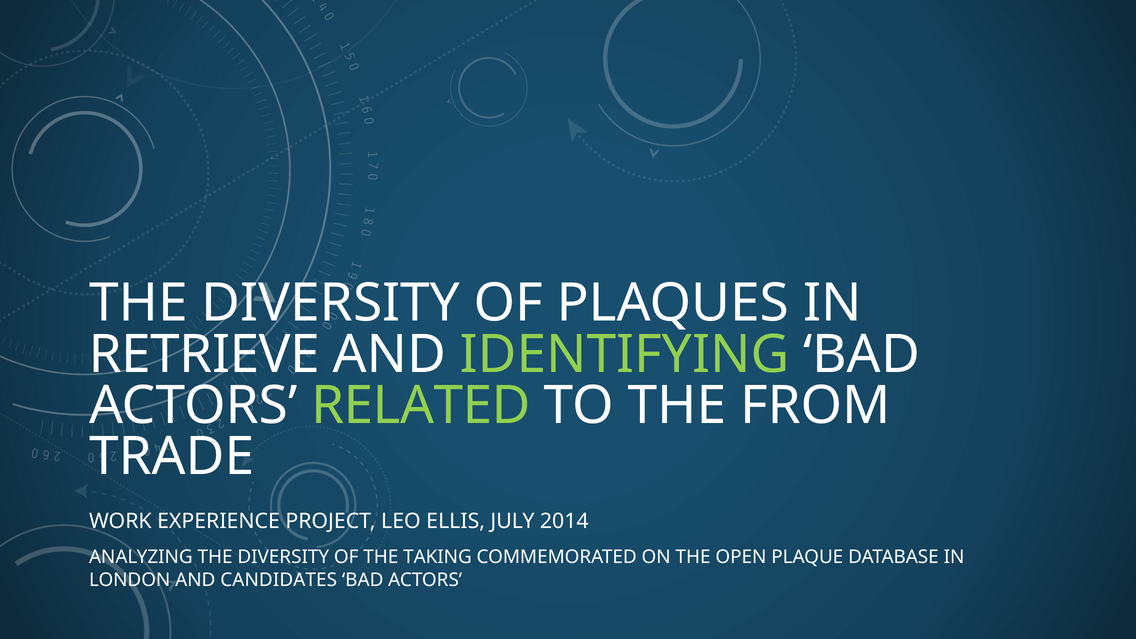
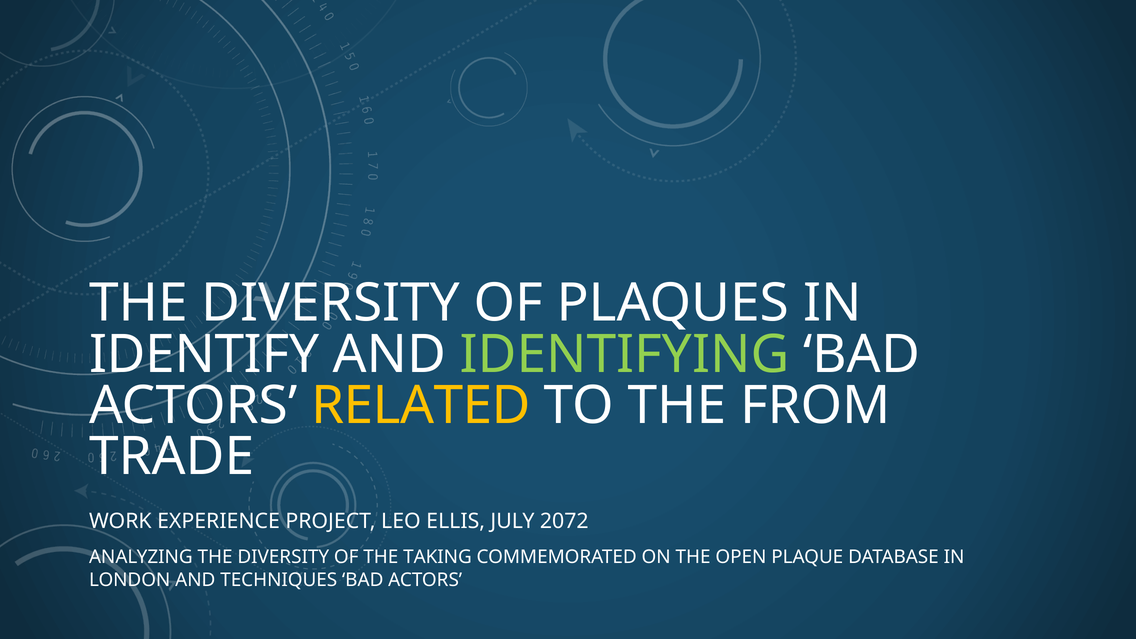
RETRIEVE: RETRIEVE -> IDENTIFY (204, 355)
RELATED colour: light green -> yellow (421, 406)
2014: 2014 -> 2072 (564, 521)
CANDIDATES: CANDIDATES -> TECHNIQUES (279, 580)
